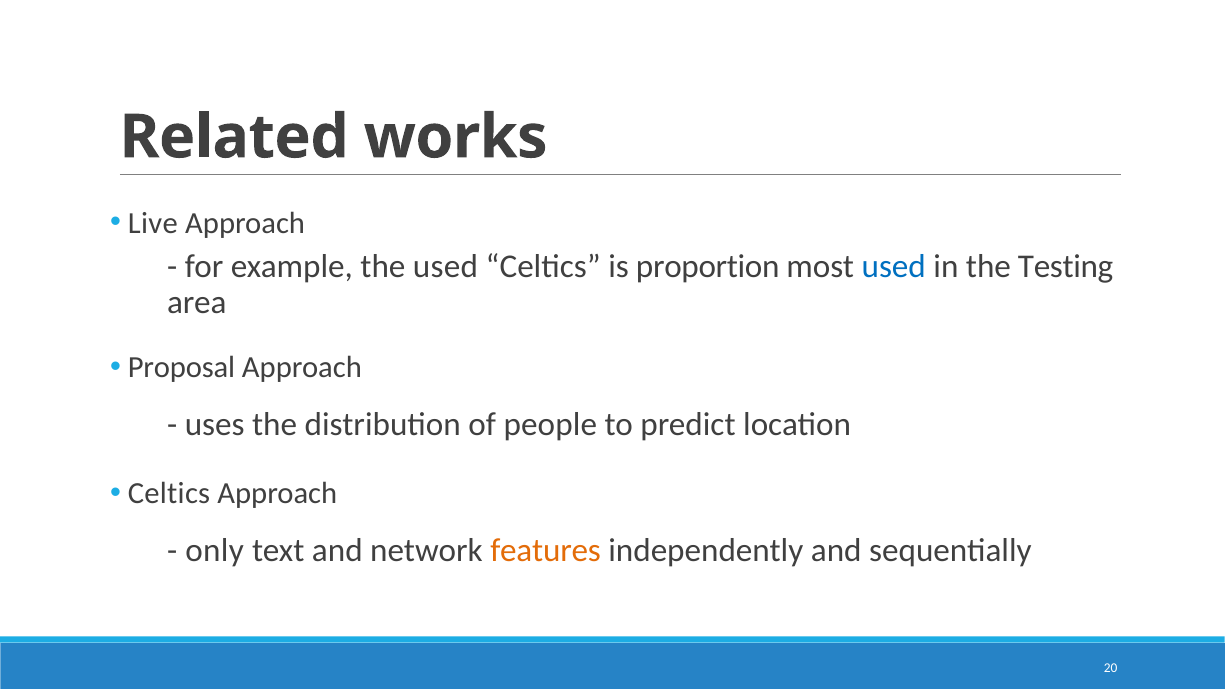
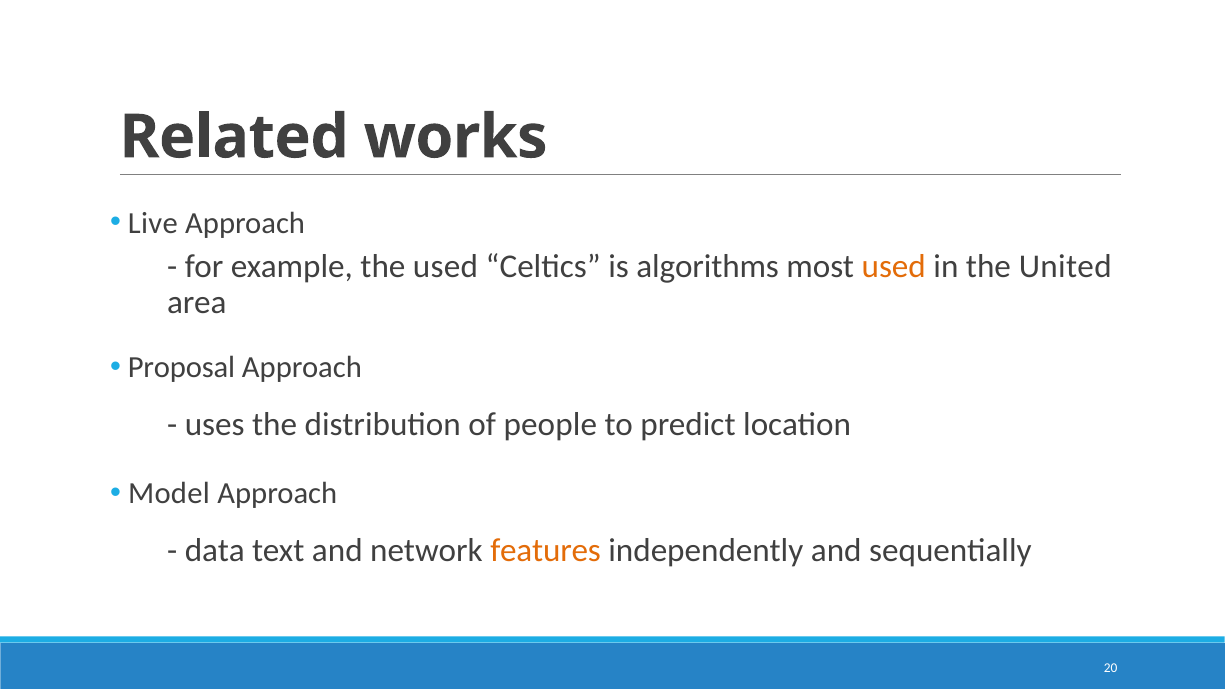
proportion: proportion -> algorithms (708, 266)
used colour: blue -> orange (894, 266)
Testing: Testing -> United (1065, 266)
Celtics: Celtics -> Model (169, 494)
only: only -> data (215, 551)
